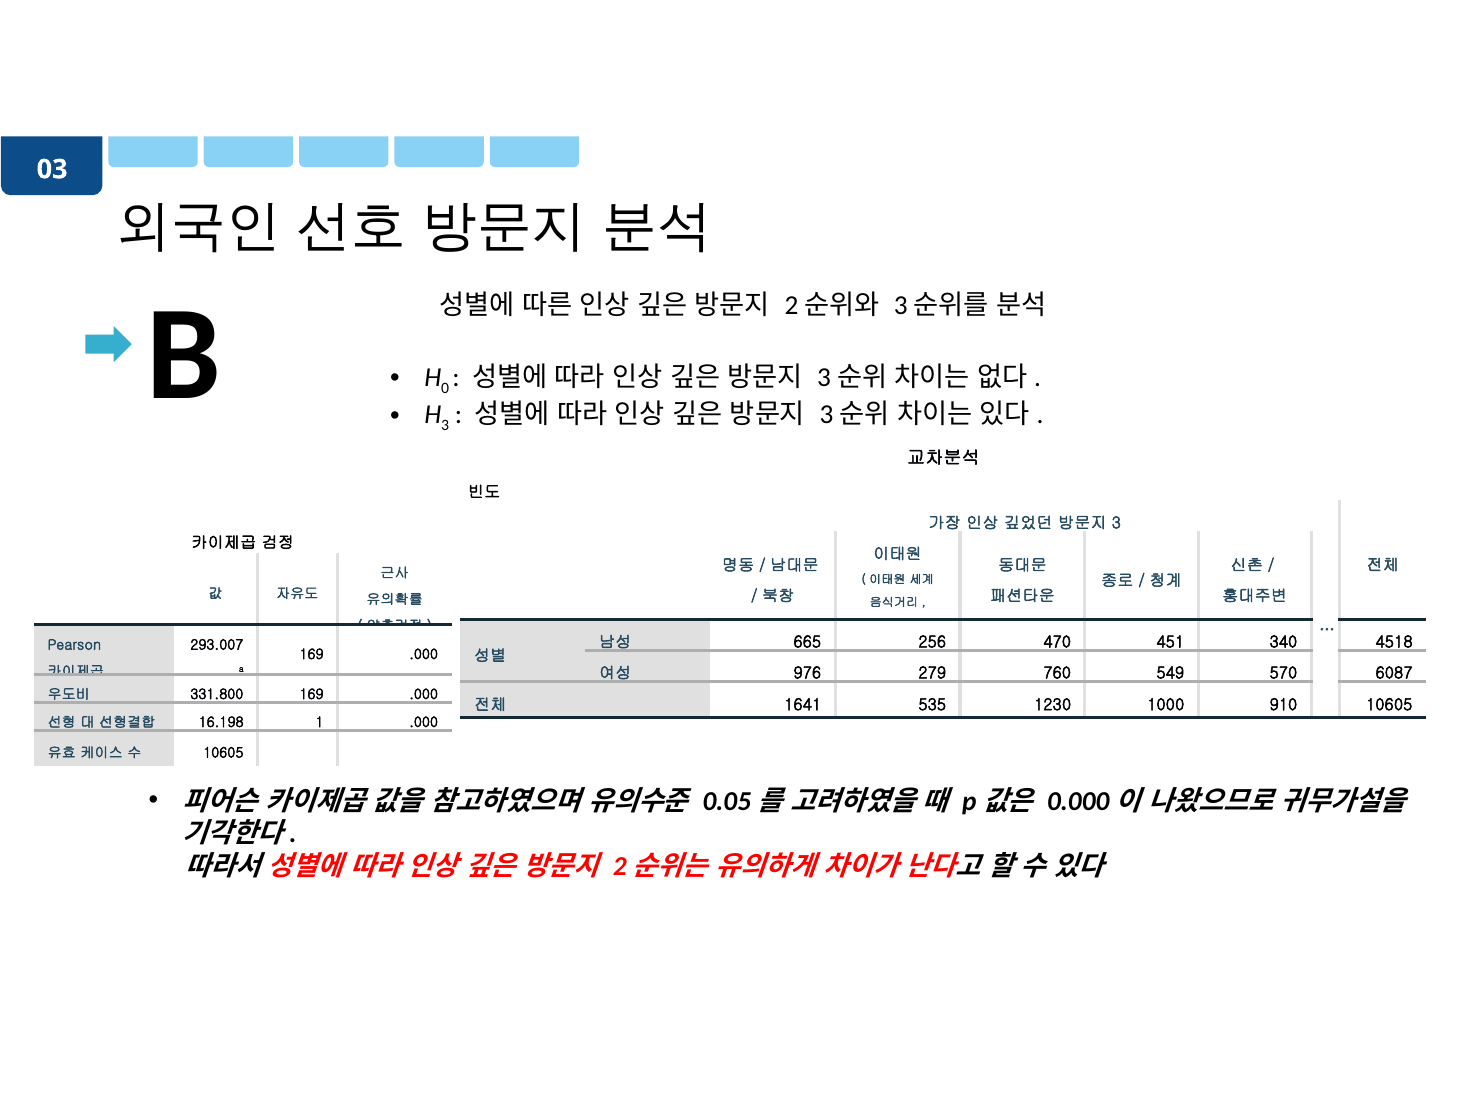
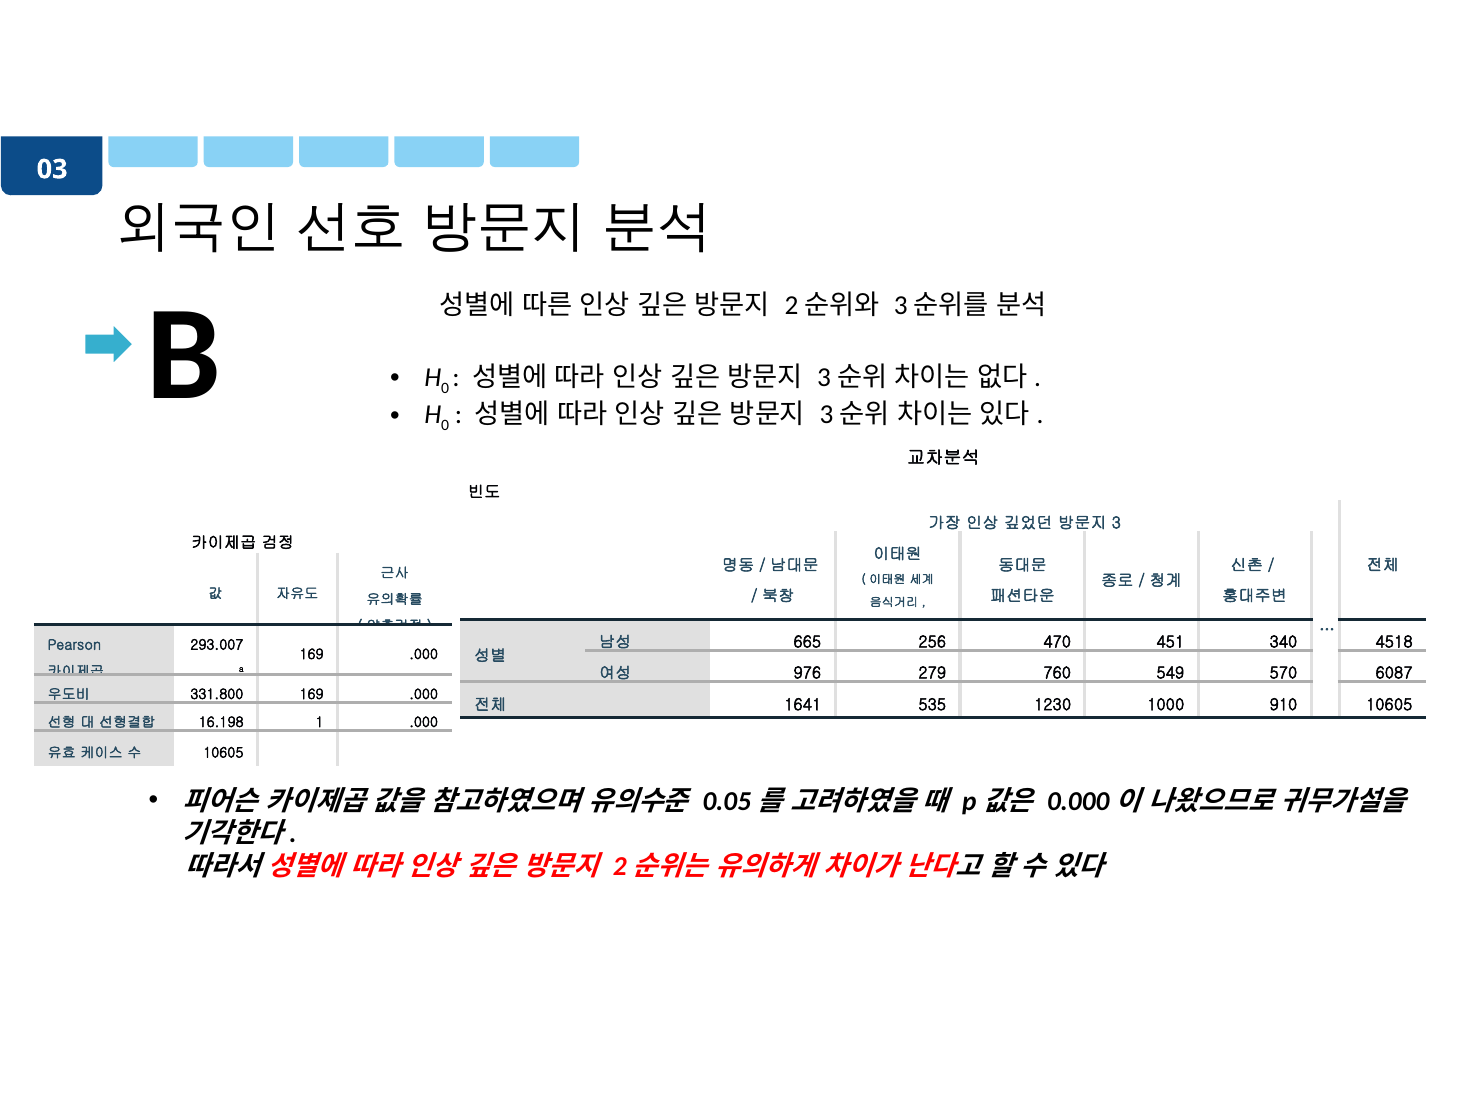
3: 3 -> 0 (445, 425)
